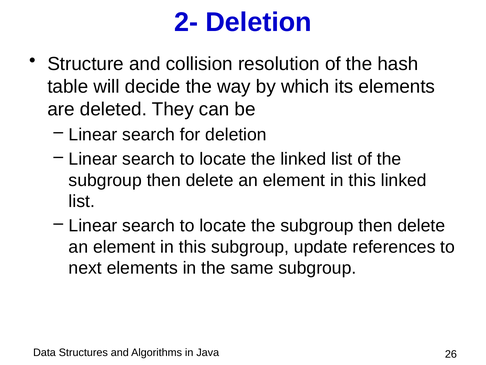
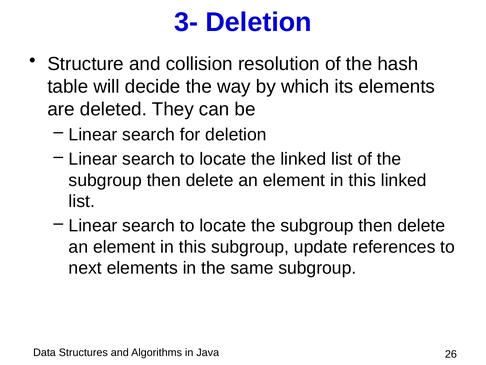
2-: 2- -> 3- (186, 22)
